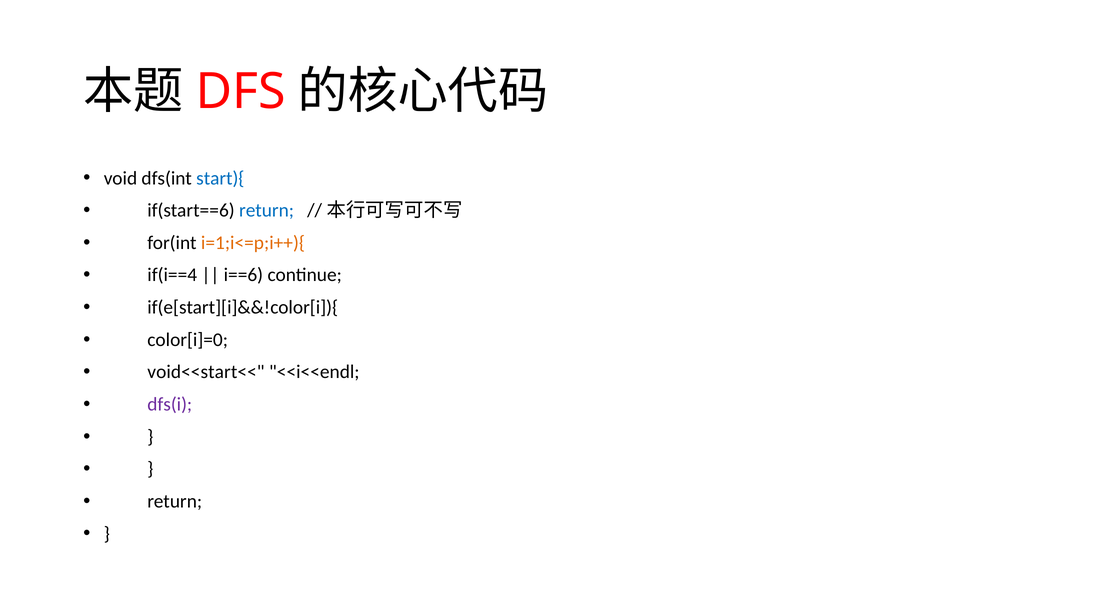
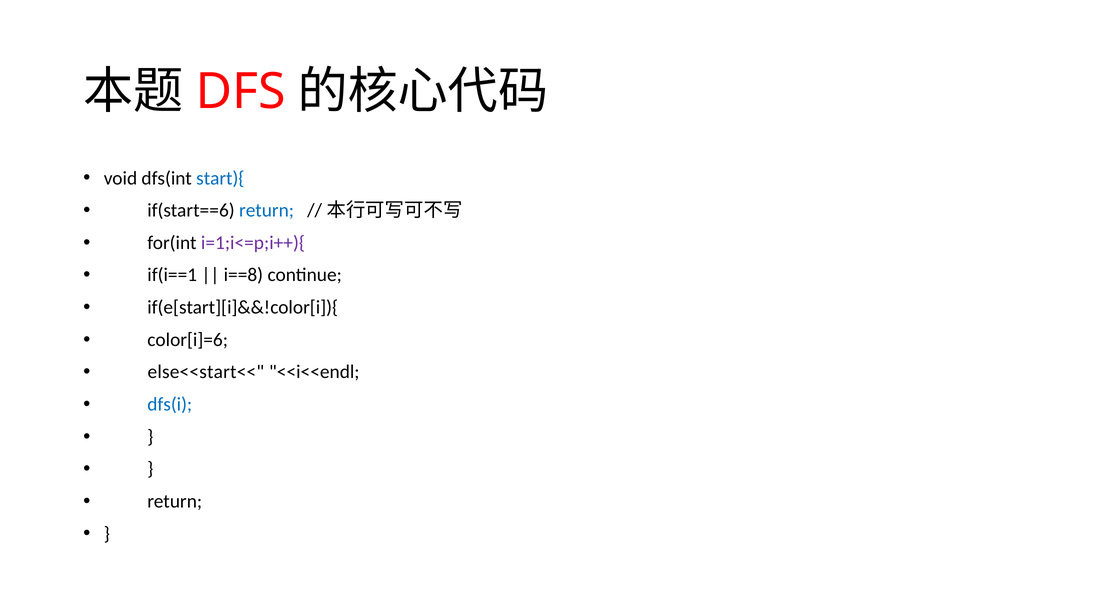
i=1;i<=p;i++){ colour: orange -> purple (253, 243)
if(i==4: if(i==4 -> if(i==1 (172, 275)
i==6: i==6 -> i==8 (243, 275)
color[i]=0: color[i]=0 -> color[i]=6 (188, 340)
void<<start<<: void<<start<< -> else<<start<< (206, 372)
dfs(i colour: purple -> blue (170, 404)
